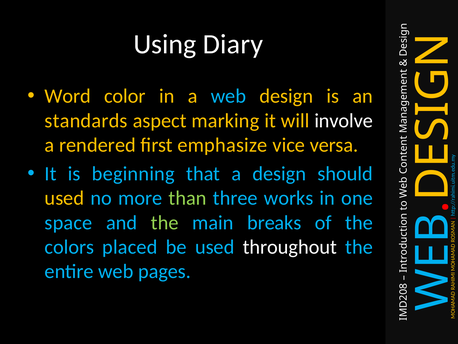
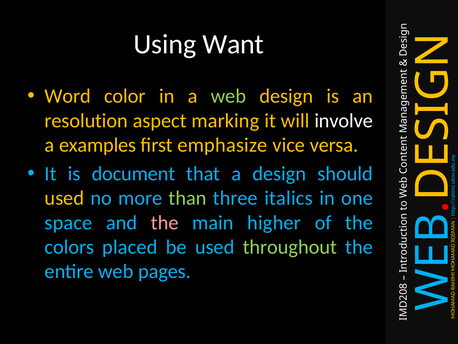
Diary: Diary -> Want (233, 44)
web colour: light blue -> light green (228, 96)
standards: standards -> resolution (86, 121)
rendered: rendered -> examples (98, 145)
beginning: beginning -> document (133, 173)
works: works -> italics (289, 198)
the colour: light green -> pink (165, 222)
breaks: breaks -> higher (274, 222)
throughout colour: white -> light green (290, 247)
